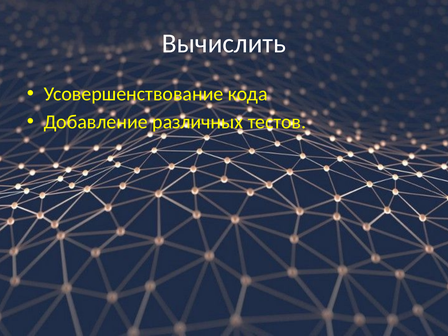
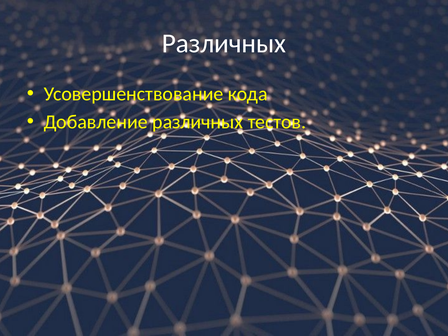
Вычислить: Вычислить -> Различных (224, 43)
